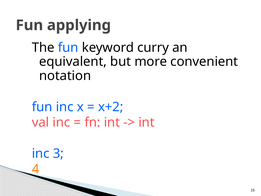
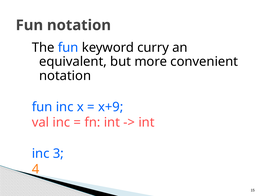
Fun applying: applying -> notation (79, 25)
x+2: x+2 -> x+9 (111, 107)
